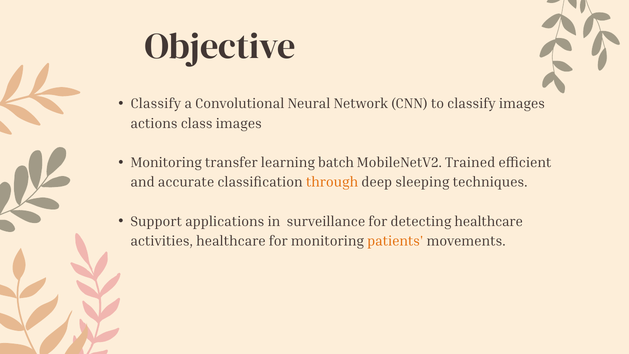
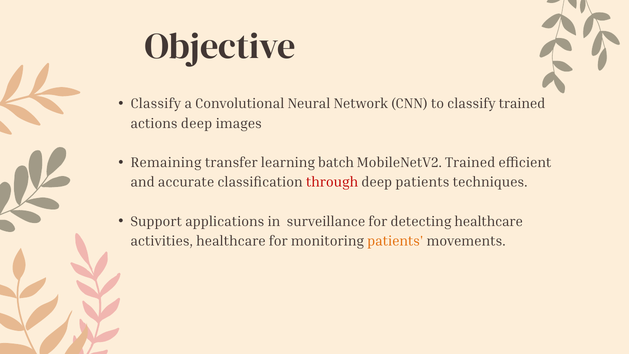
classify images: images -> trained (522, 104)
actions class: class -> deep (197, 123)
Monitoring: Monitoring -> Remaining (166, 163)
through colour: orange -> red (332, 182)
deep sleeping: sleeping -> patients (422, 182)
